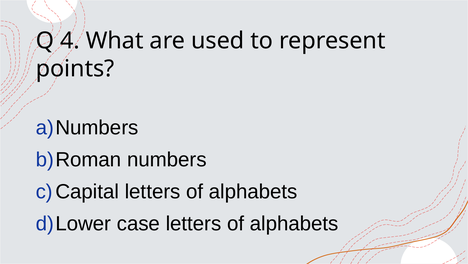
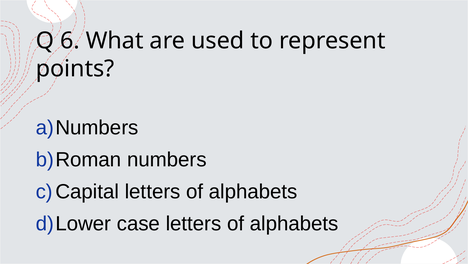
4: 4 -> 6 (70, 41)
